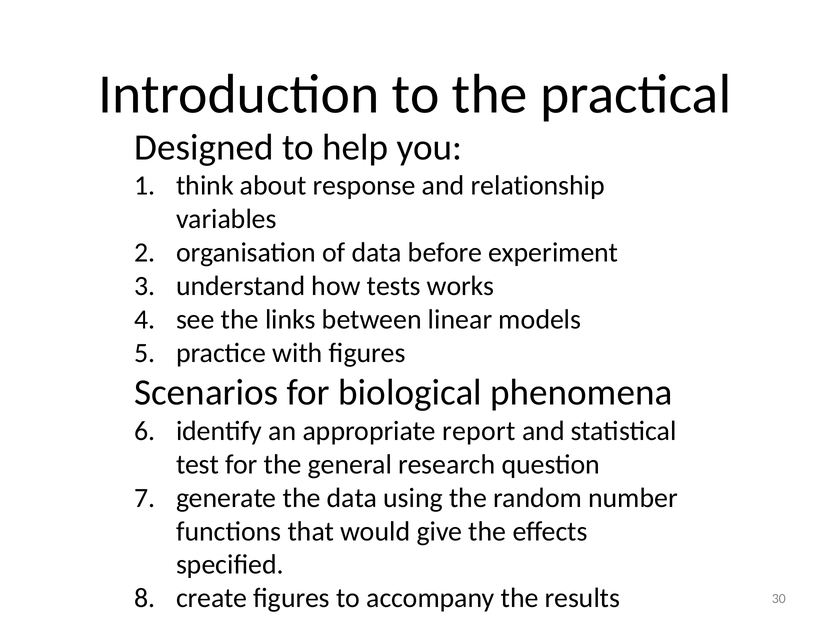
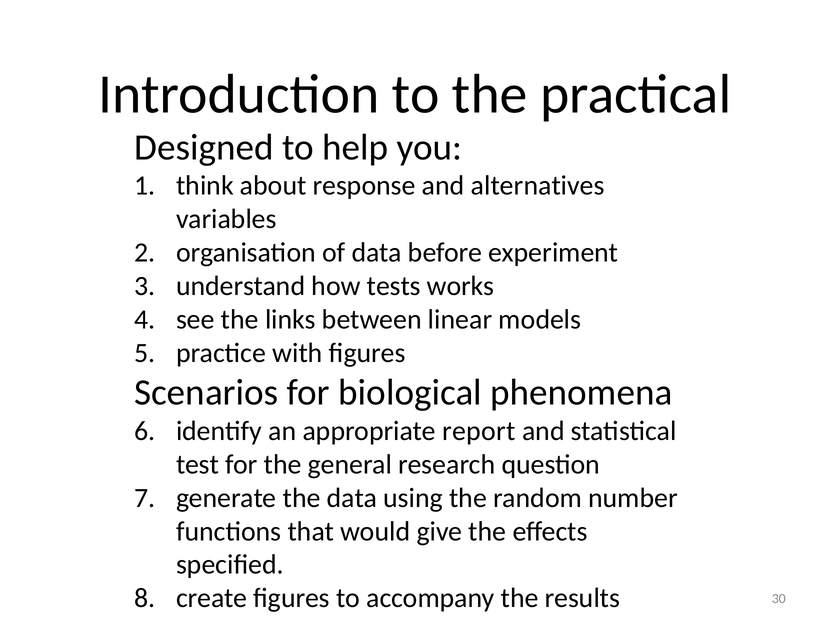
relationship: relationship -> alternatives (538, 186)
